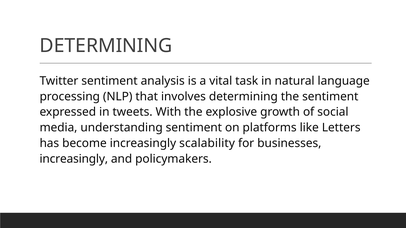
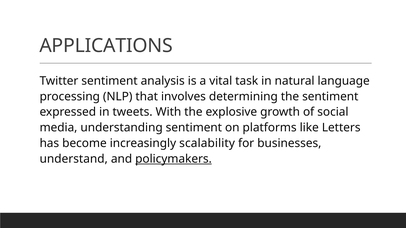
DETERMINING: DETERMINING -> APPLICATIONS (106, 46)
increasingly: increasingly -> understand (74, 159)
policymakers underline: none -> present (173, 159)
